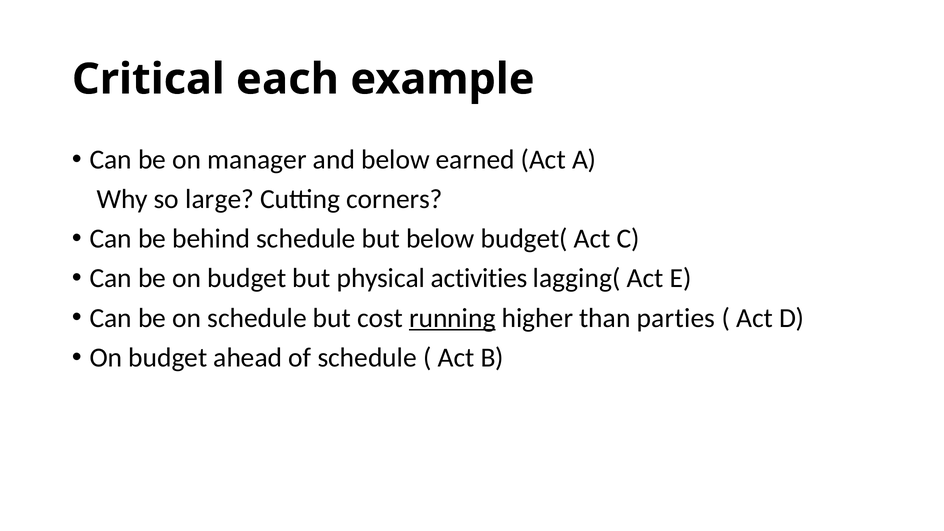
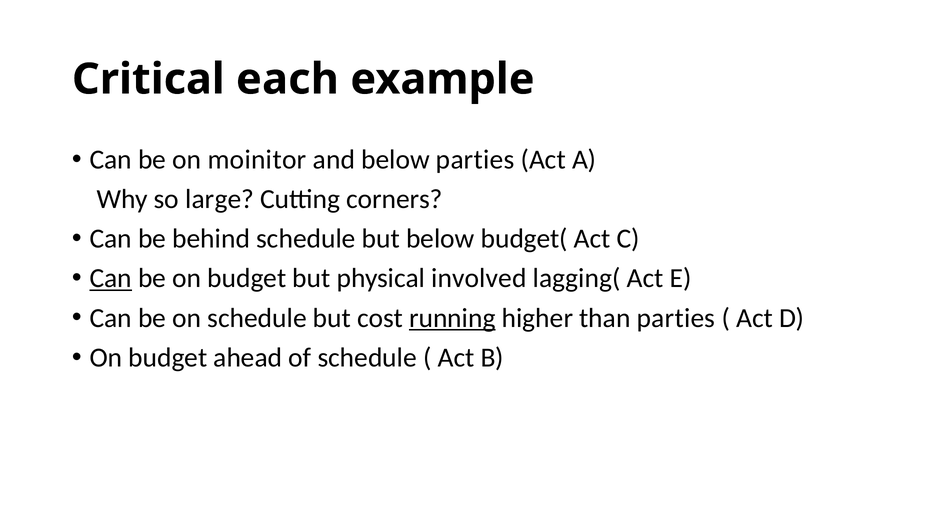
manager: manager -> moinitor (257, 160)
below earned: earned -> parties (475, 160)
Can underline: none -> present (111, 278)
activities: activities -> involved (479, 278)
